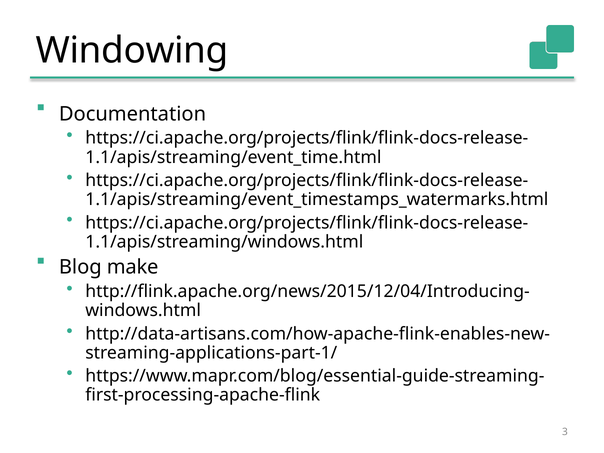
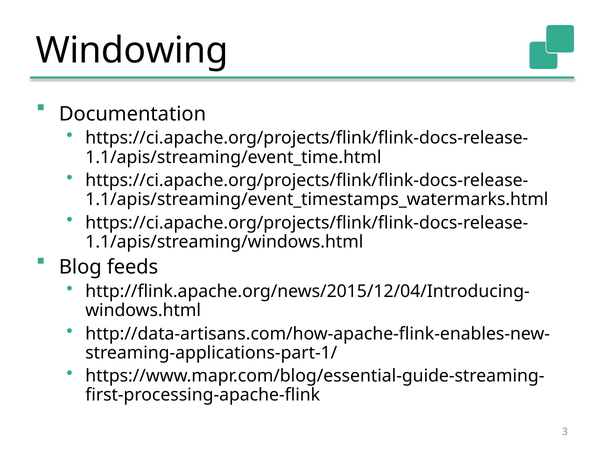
make: make -> feeds (133, 267)
